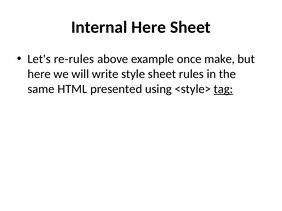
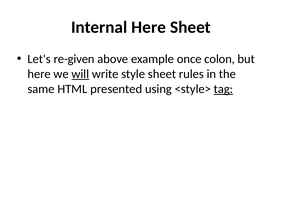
re-rules: re-rules -> re-given (74, 59)
make: make -> colon (220, 59)
will underline: none -> present (80, 74)
